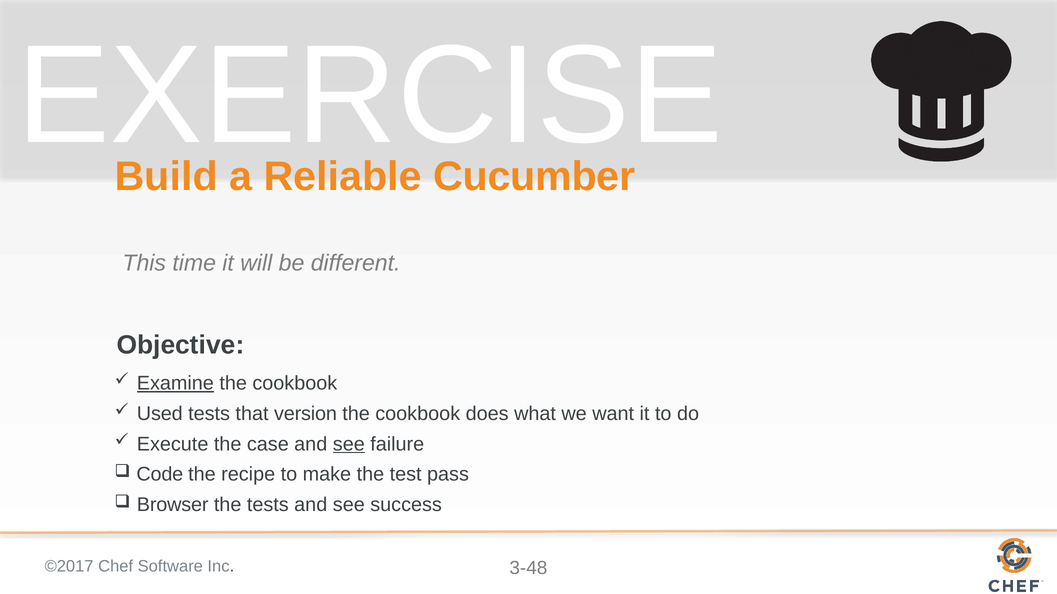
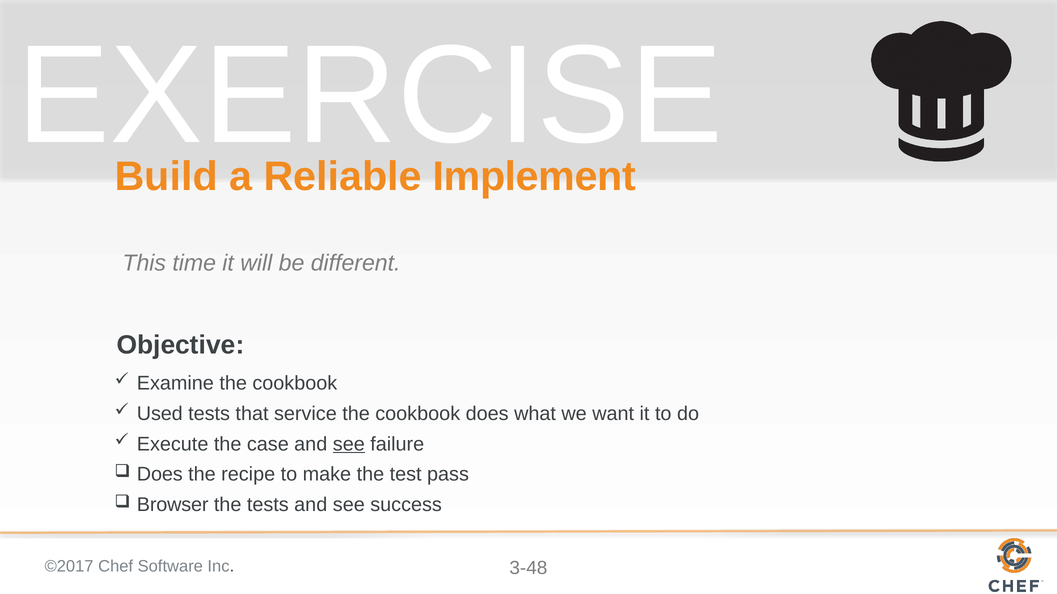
Cucumber: Cucumber -> Implement (534, 177)
Examine underline: present -> none (175, 384)
version: version -> service (305, 414)
Code: Code -> Does (160, 475)
